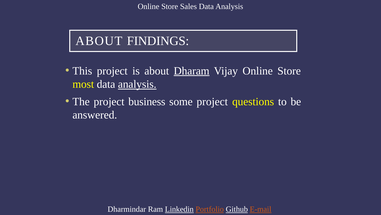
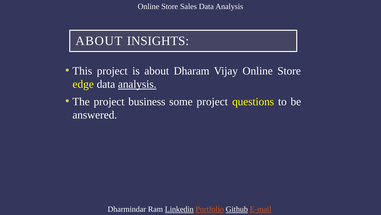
FINDINGS: FINDINGS -> INSIGHTS (158, 41)
Dharam underline: present -> none (192, 71)
most: most -> edge (83, 84)
